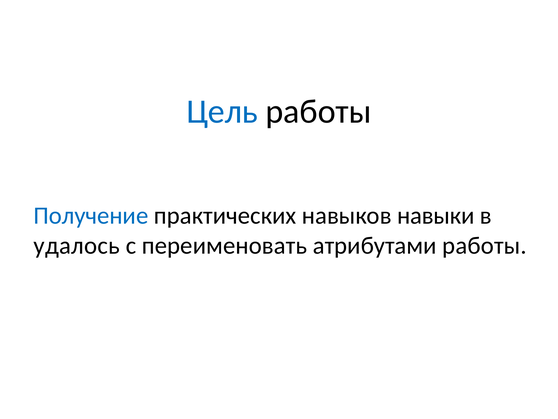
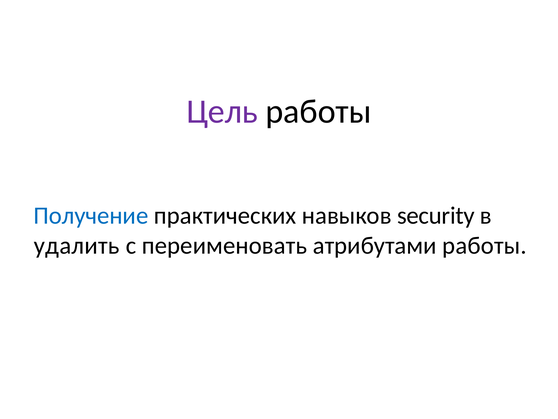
Цель colour: blue -> purple (222, 111)
навыки: навыки -> security (436, 215)
удалось: удалось -> удалить (77, 245)
